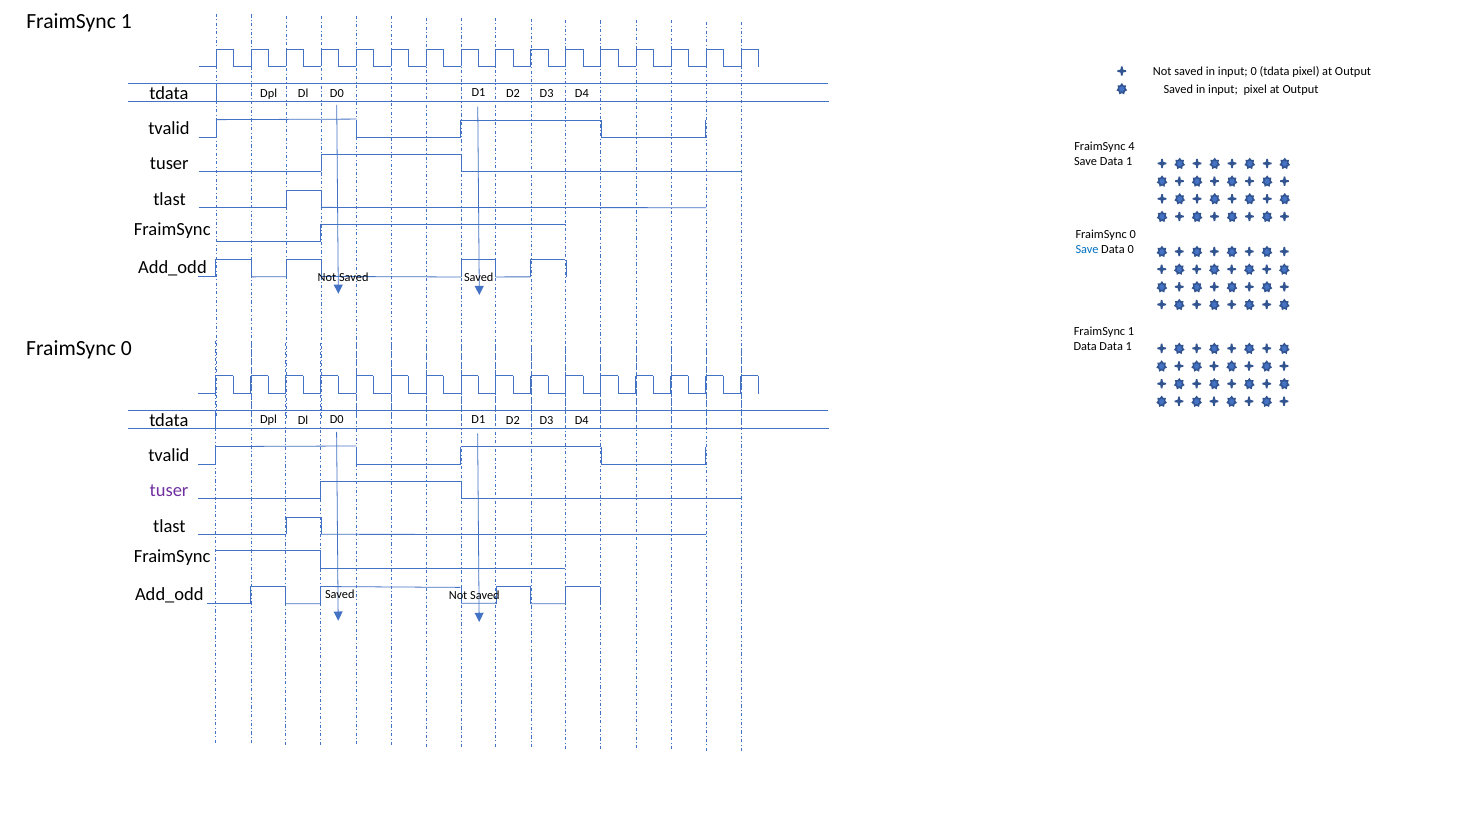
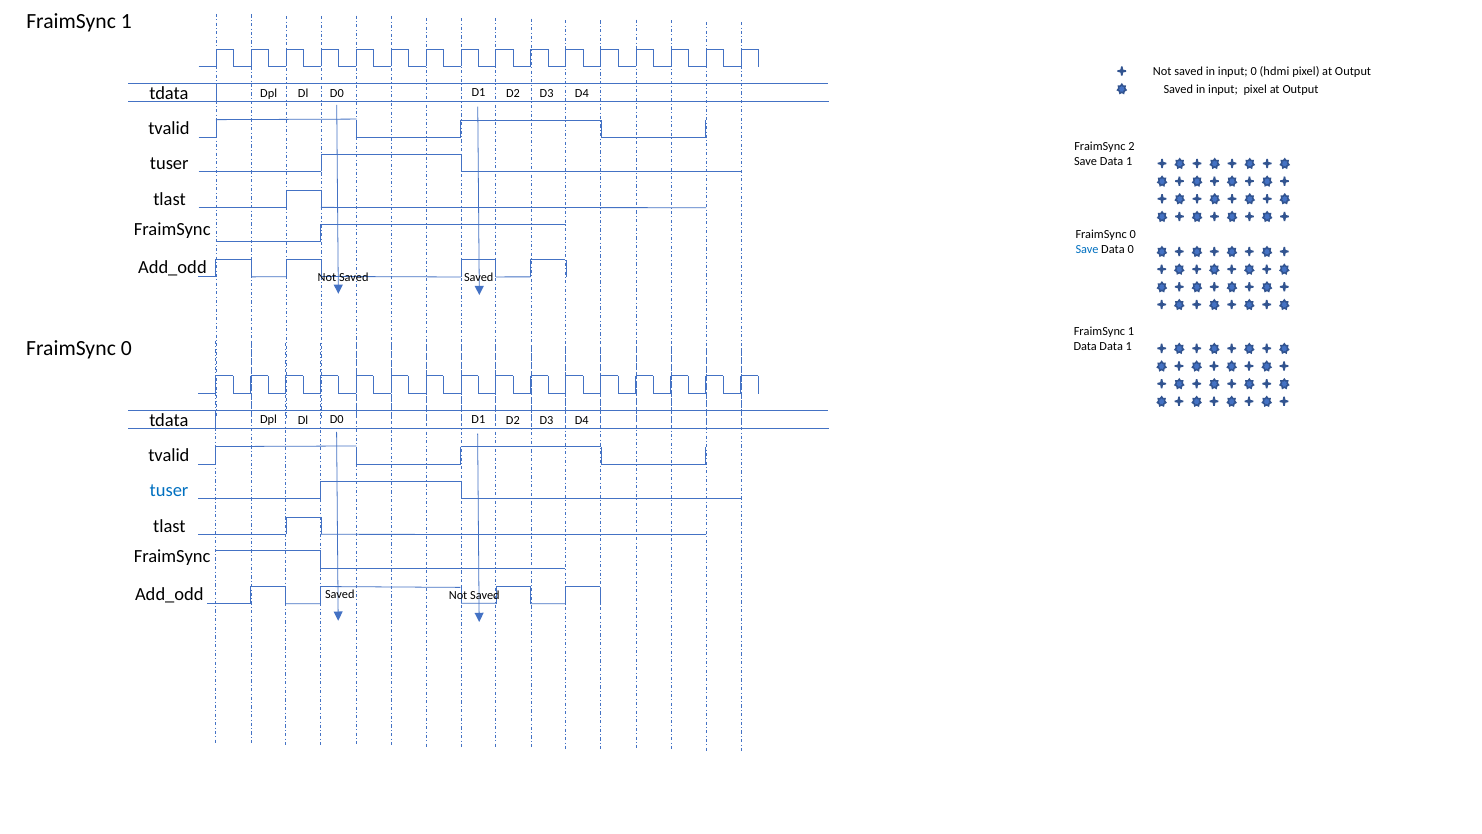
0 tdata: tdata -> hdmi (1274, 71)
4: 4 -> 2 (1132, 146)
tuser colour: purple -> blue (169, 490)
